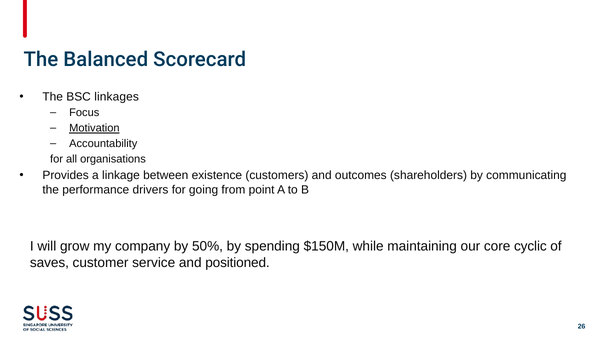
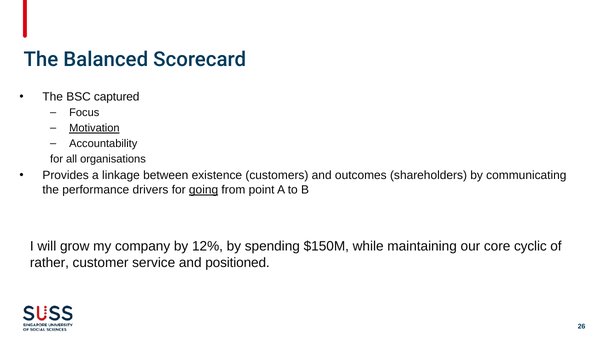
linkages: linkages -> captured (117, 97)
going underline: none -> present (204, 190)
50%: 50% -> 12% (208, 246)
saves: saves -> rather (49, 262)
